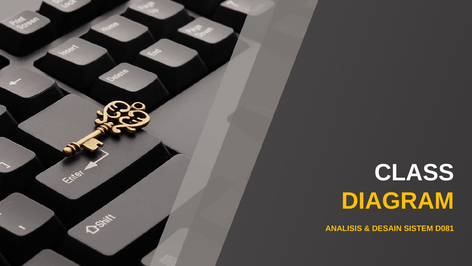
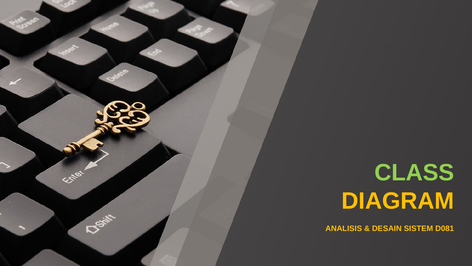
CLASS colour: white -> light green (414, 172)
